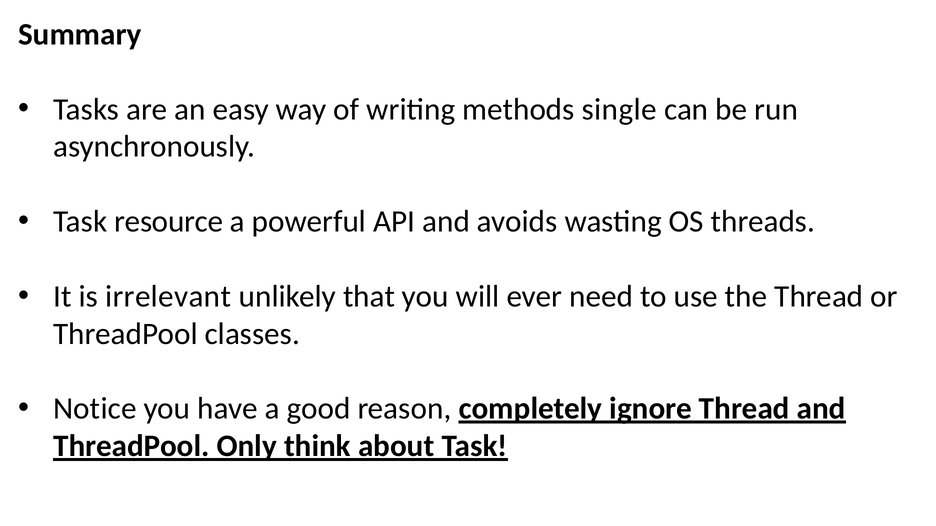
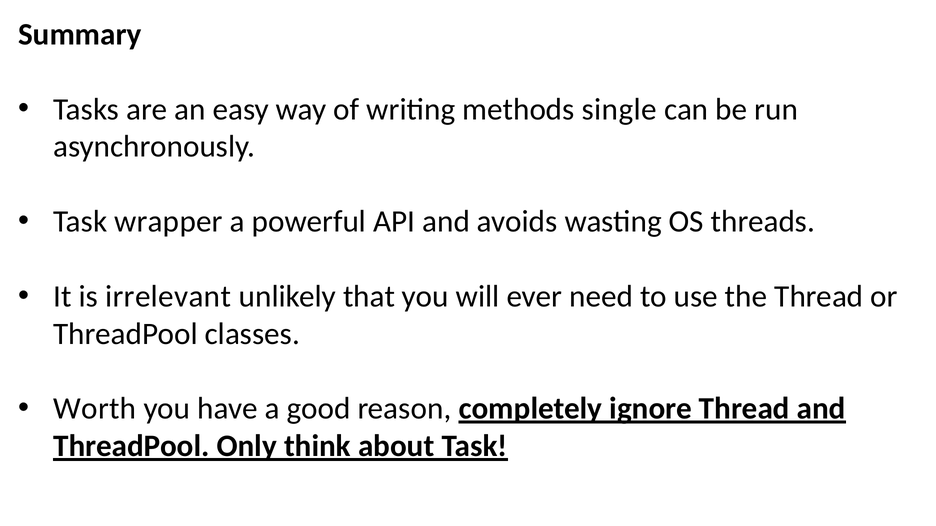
resource: resource -> wrapper (168, 222)
Notice: Notice -> Worth (95, 409)
